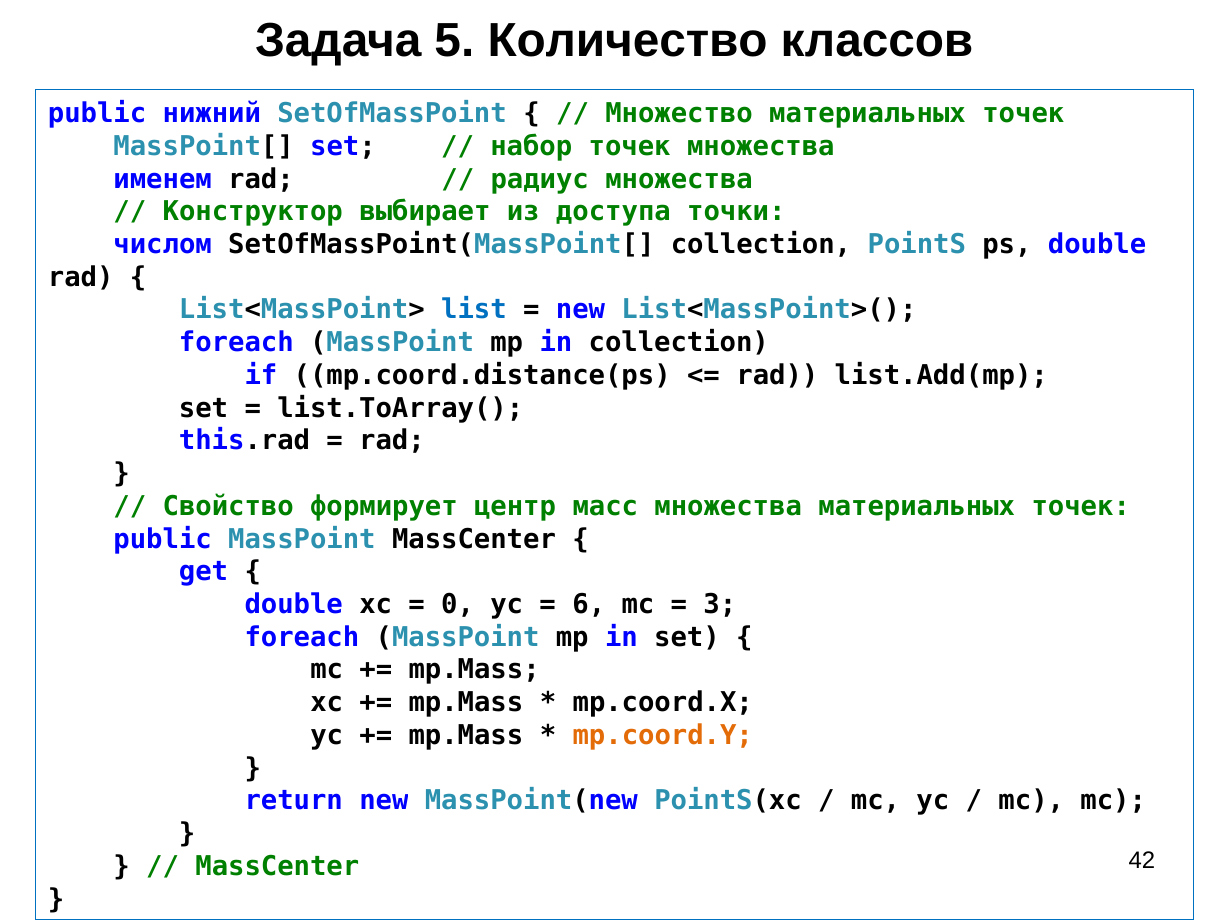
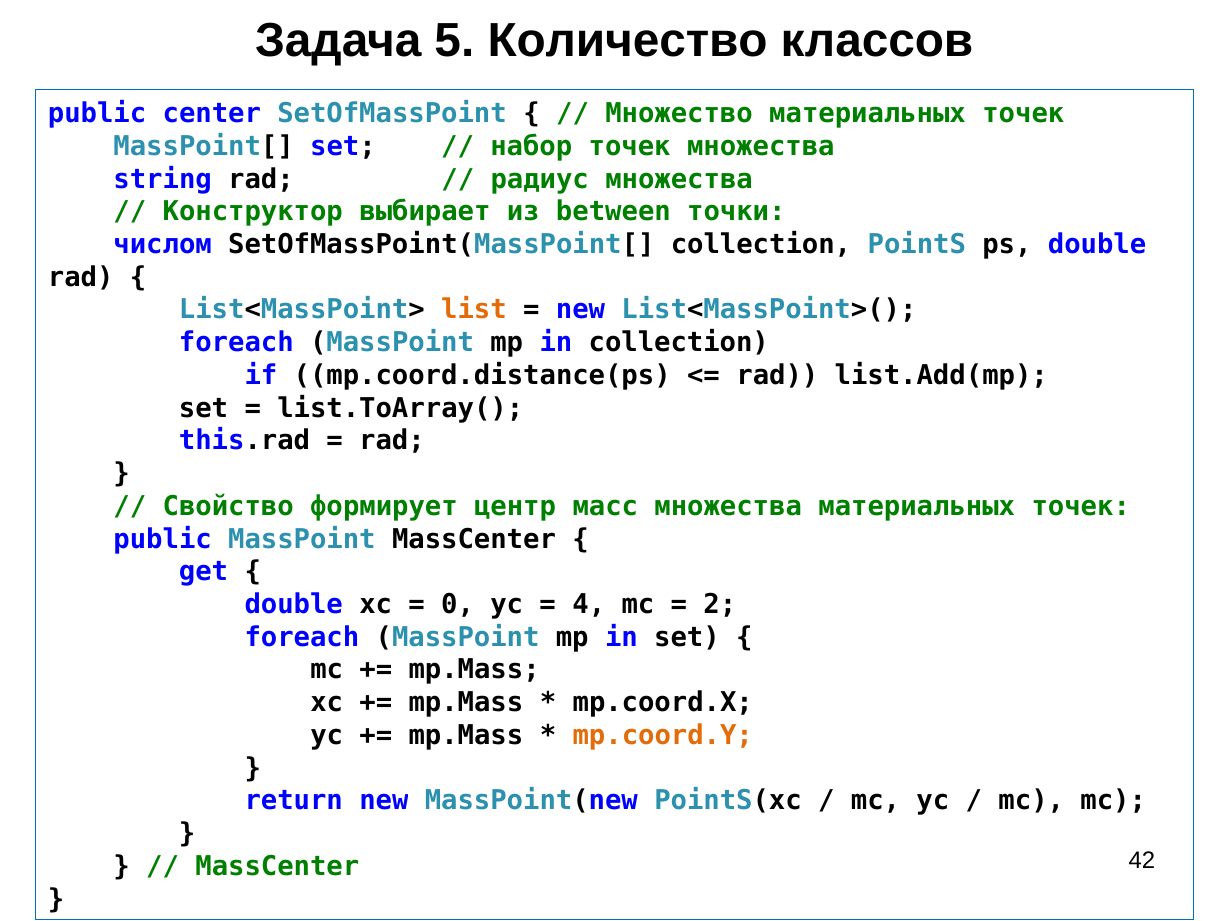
нижний: нижний -> center (212, 114)
именем: именем -> string (163, 179)
доступа: доступа -> between (613, 212)
list colour: blue -> orange (474, 310)
6: 6 -> 4 (589, 605)
3: 3 -> 2 (720, 605)
